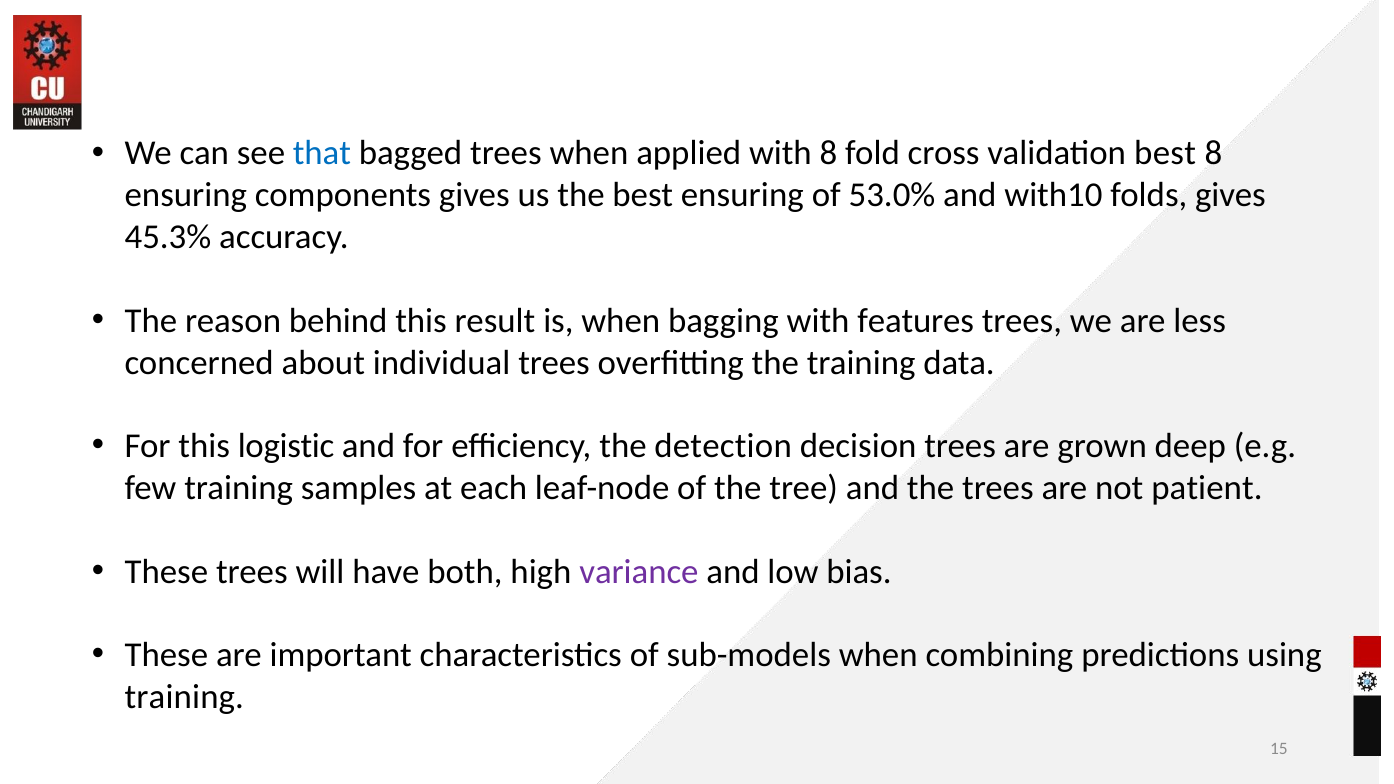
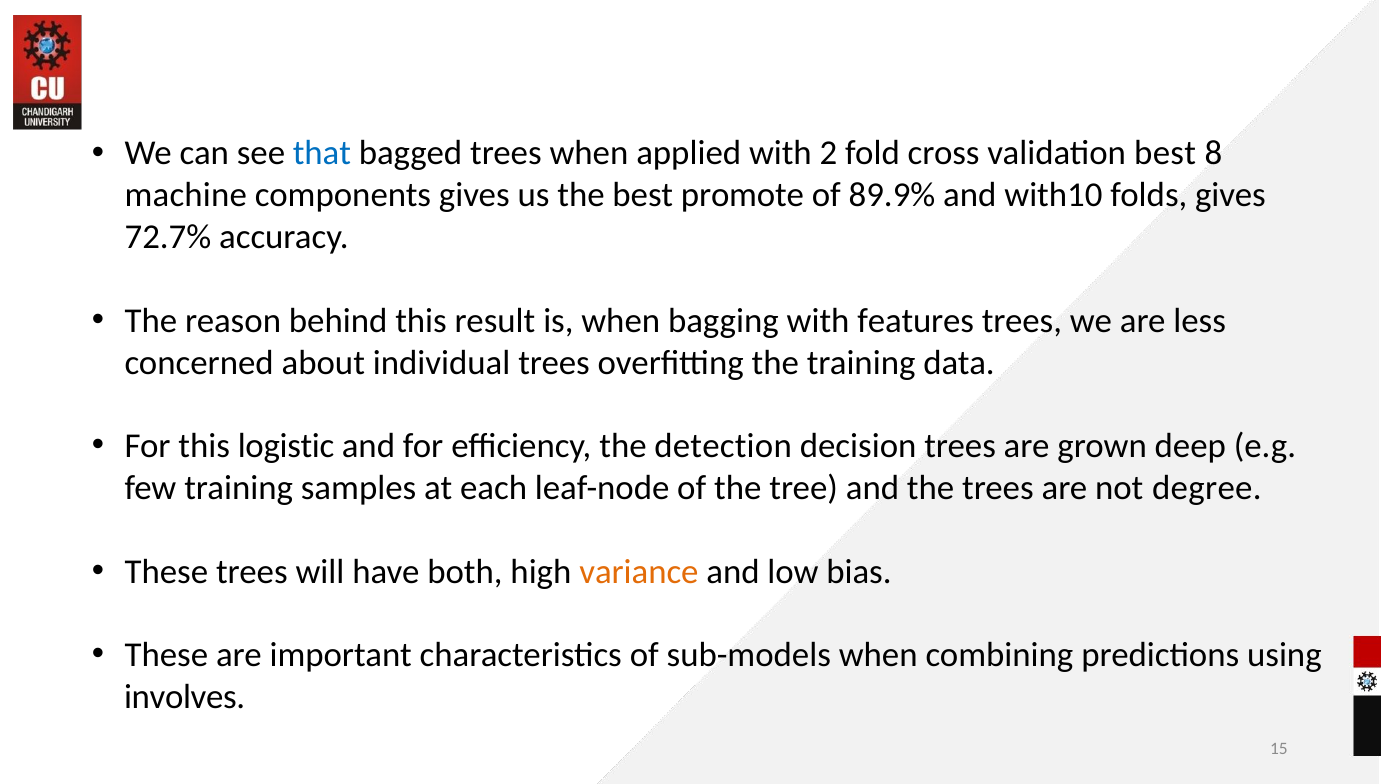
with 8: 8 -> 2 (829, 153)
ensuring: ensuring -> machine (186, 195)
best ensuring: ensuring -> promote (742, 195)
53.0%: 53.0% -> 89.9% (892, 195)
45.3%: 45.3% -> 72.7% (168, 237)
patient: patient -> degree (1207, 488)
variance colour: purple -> orange (639, 572)
training: training -> involves (185, 697)
